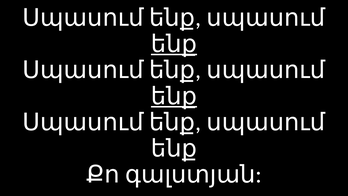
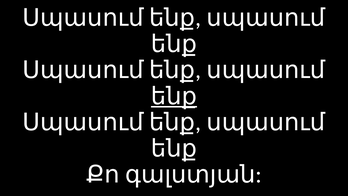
ենք underline: present -> none (174, 44)
